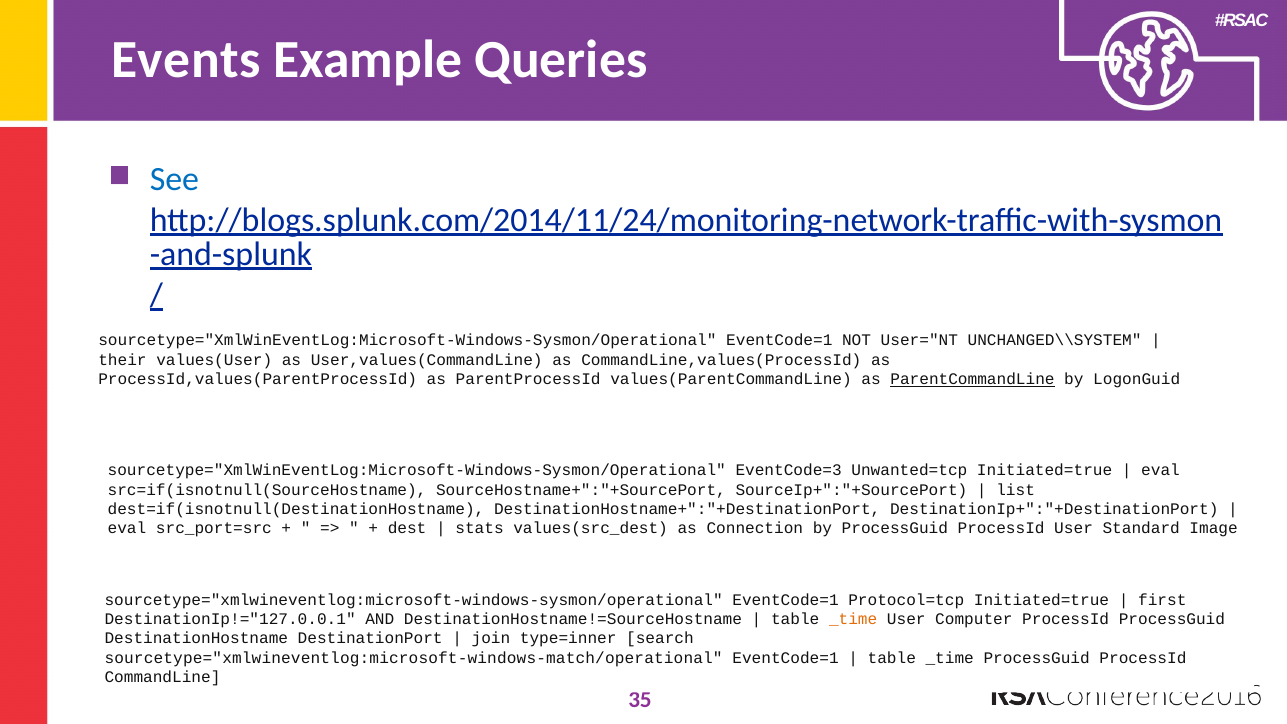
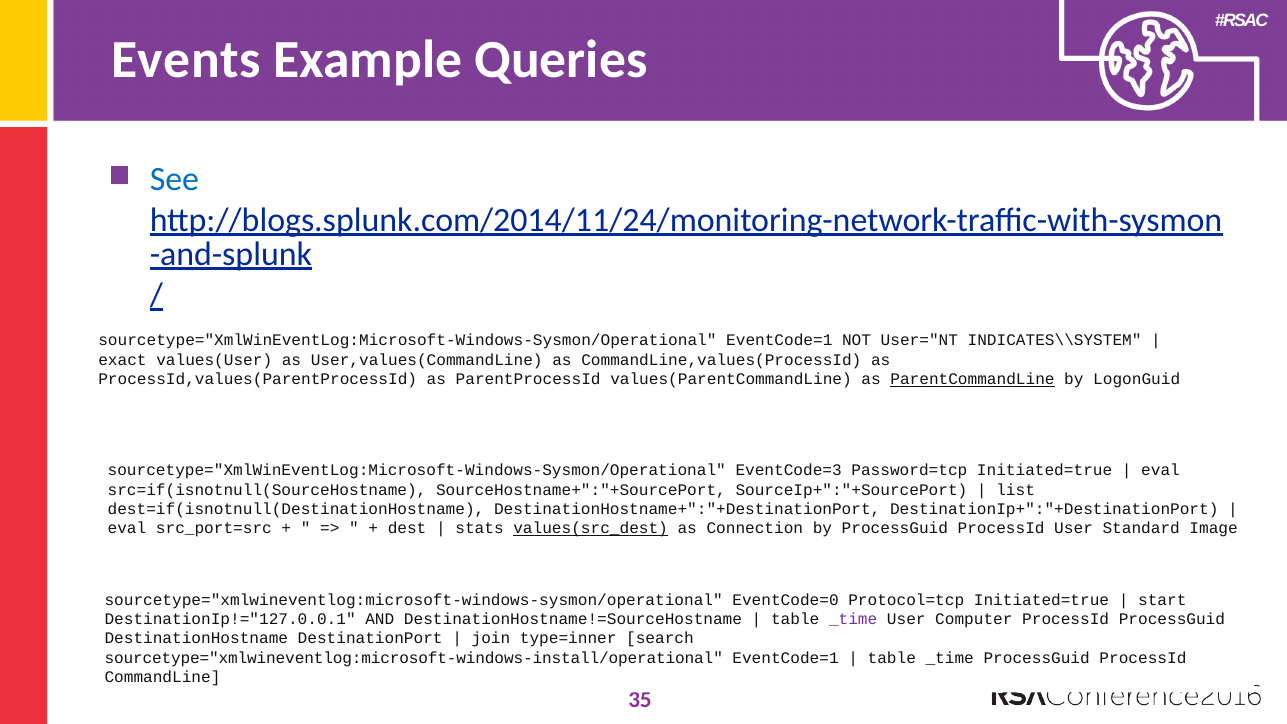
UNCHANGED\\SYSTEM: UNCHANGED\\SYSTEM -> INDICATES\\SYSTEM (1055, 341)
their: their -> exact (122, 360)
Unwanted=tcp: Unwanted=tcp -> Password=tcp (909, 470)
values(src_dest underline: none -> present (591, 528)
EventCode=1: EventCode=1 -> EventCode=0 (786, 600)
first: first -> start (1162, 600)
_time colour: orange -> purple (853, 619)
sourcetype="xmlwineventlog:microsoft-windows-match/operational: sourcetype="xmlwineventlog:microsoft-windows-match/operational -> sourcetype="xmlwineventlog:microsoft-windows-install/operational (414, 658)
